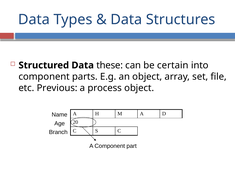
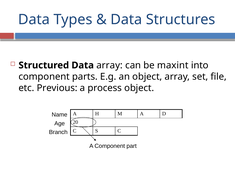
Data these: these -> array (110, 65)
certain: certain -> maxint (173, 65)
